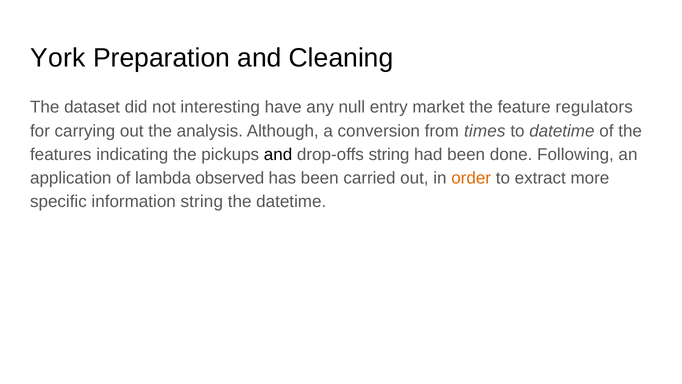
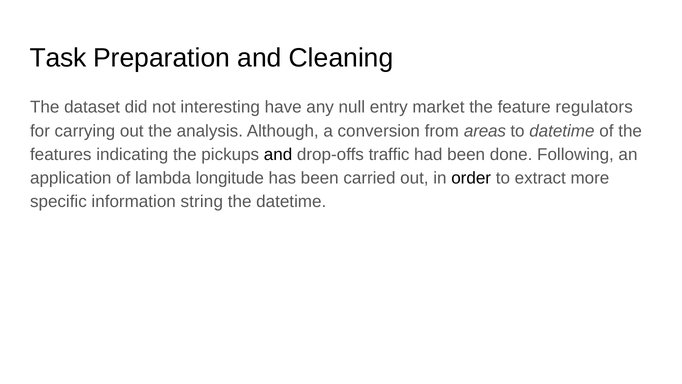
York: York -> Task (58, 58)
times: times -> areas (485, 131)
drop-offs string: string -> traffic (389, 154)
observed: observed -> longitude (230, 178)
order colour: orange -> black (471, 178)
